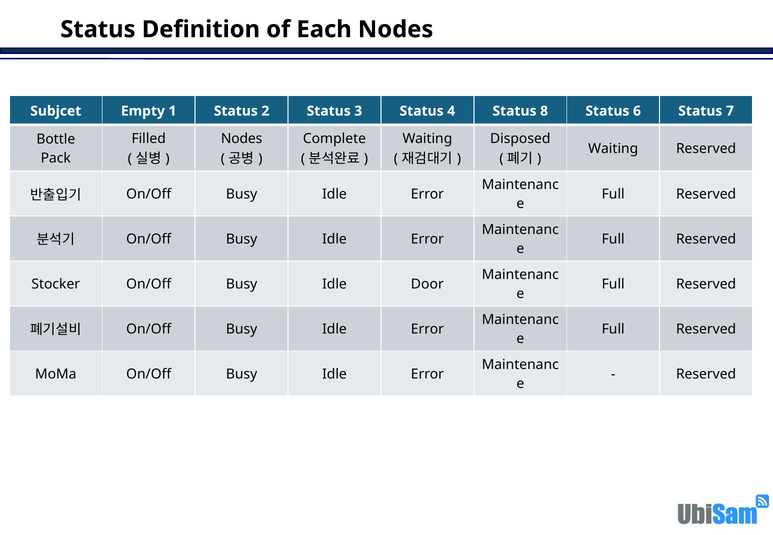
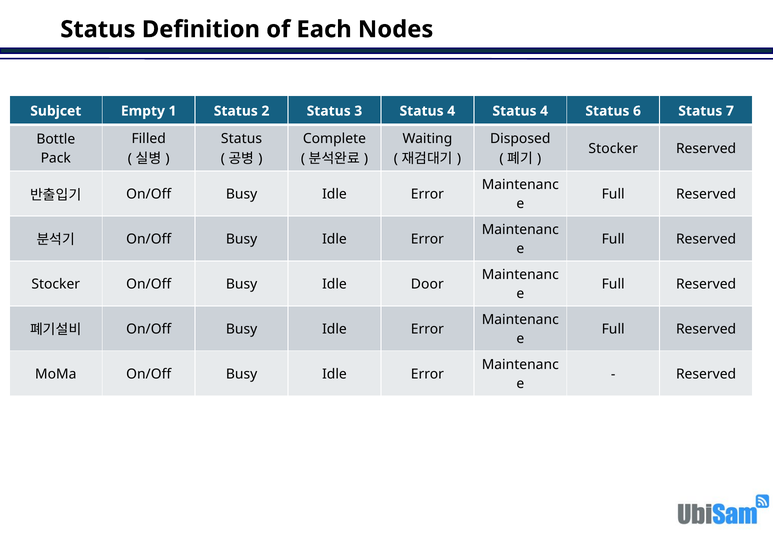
4 Status 8: 8 -> 4 (544, 111)
Nodes: Nodes -> Status (242, 139)
Waiting: Waiting -> Stocker (613, 149)
